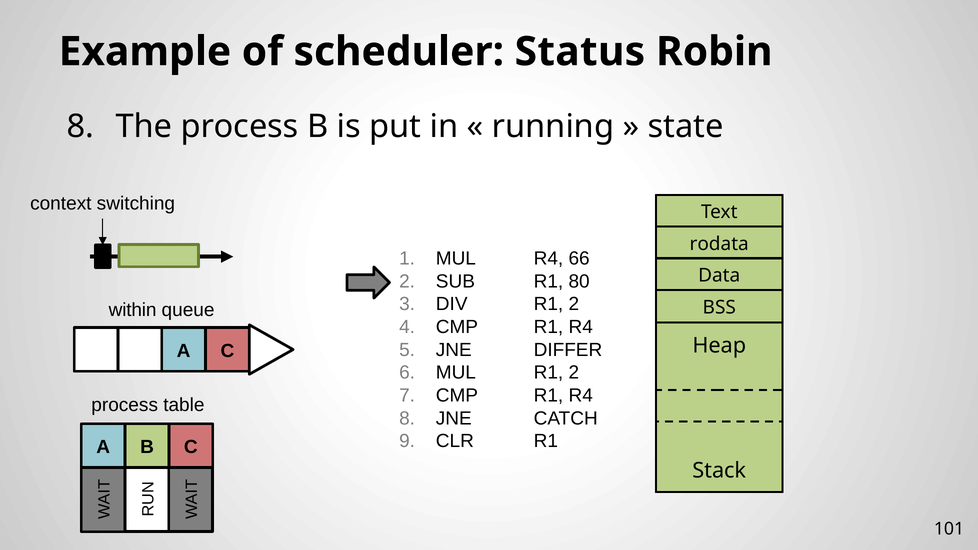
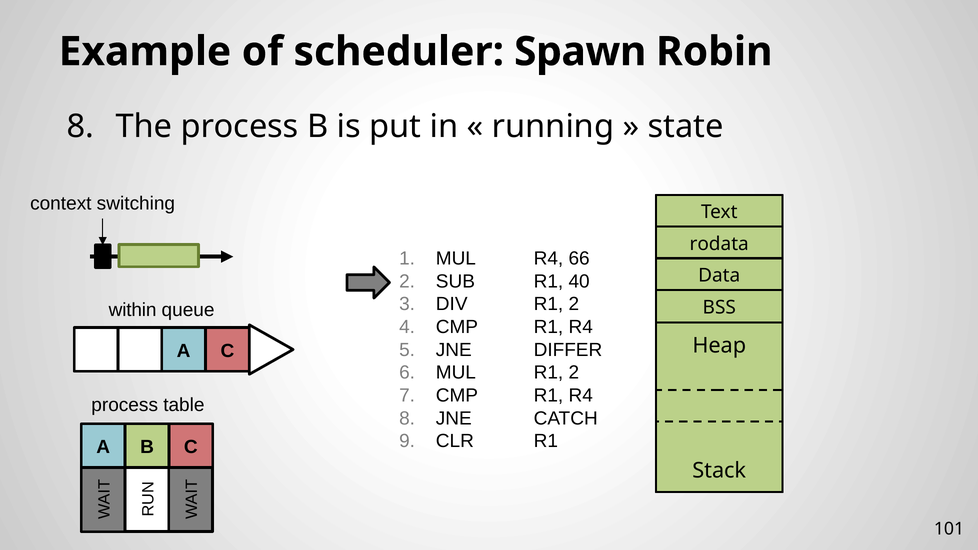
Status: Status -> Spawn (580, 52)
80: 80 -> 40 (579, 281)
